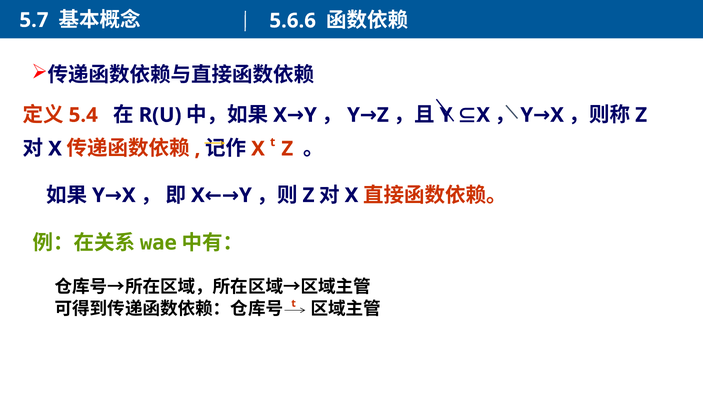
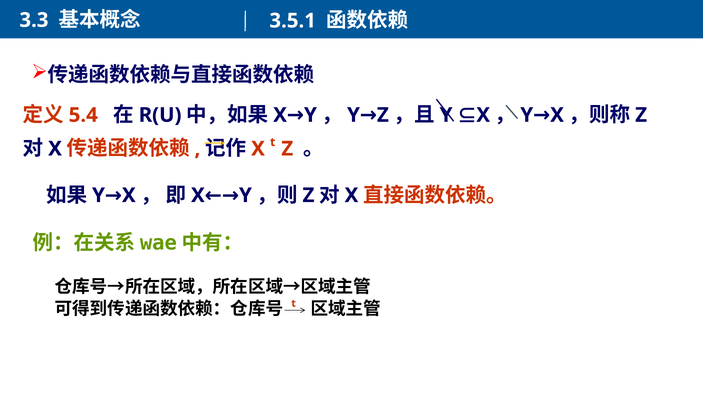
5.7: 5.7 -> 3.3 (34, 20)
5.6.6: 5.6.6 -> 3.5.1 (293, 21)
